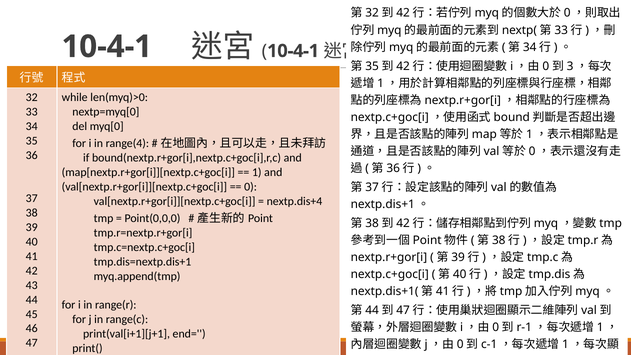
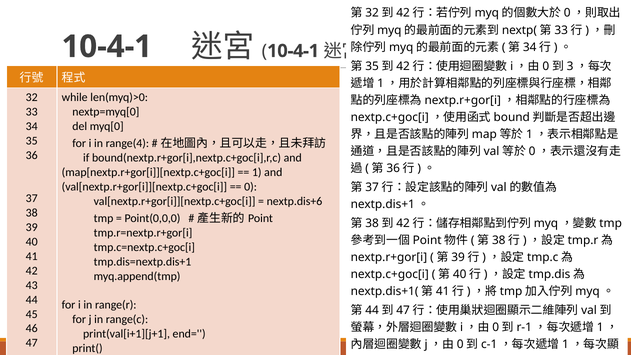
nextp.dis+4: nextp.dis+4 -> nextp.dis+6 (294, 201)
